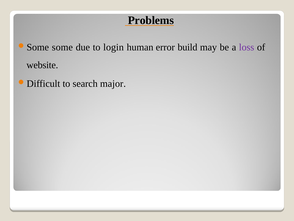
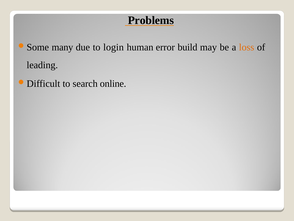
some: some -> many (62, 47)
loss colour: purple -> orange (247, 47)
website: website -> leading (42, 65)
major: major -> online (113, 84)
